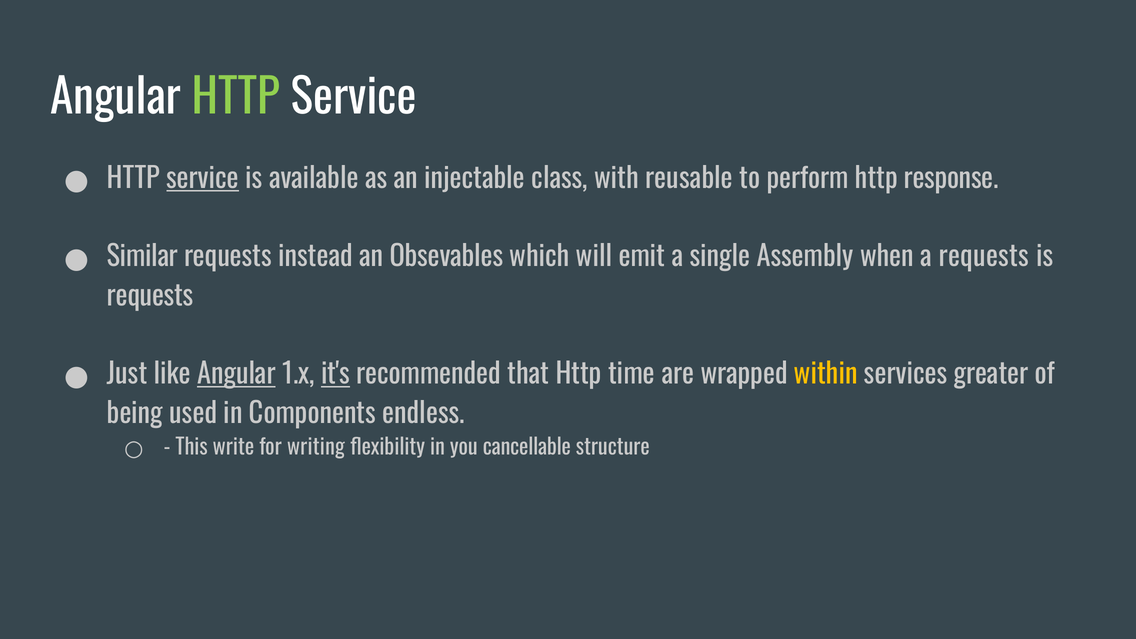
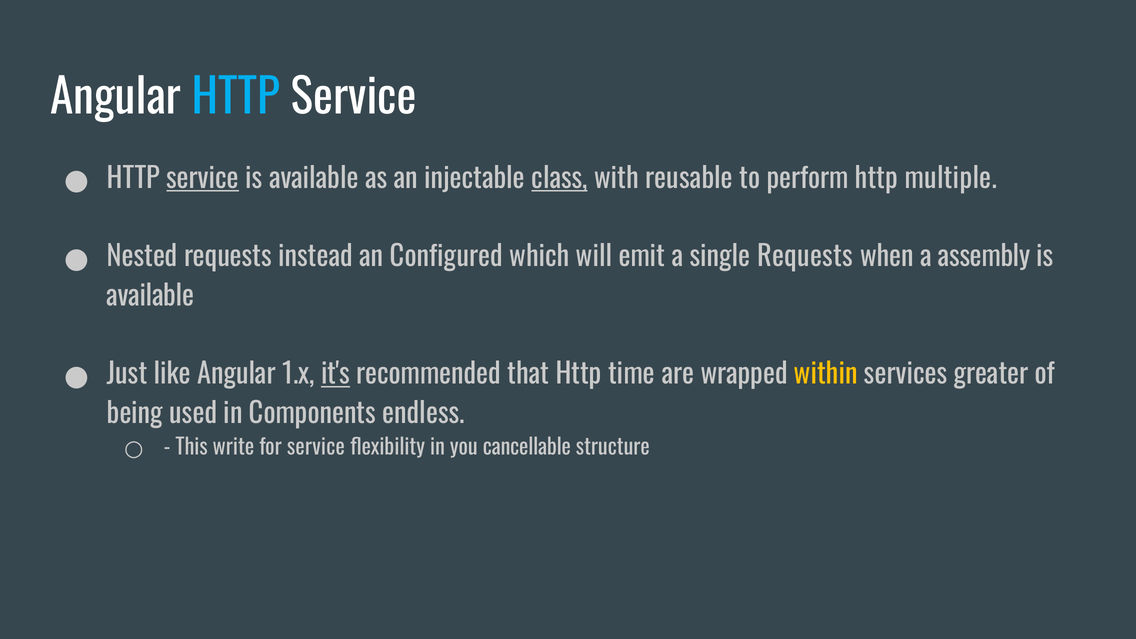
HTTP colour: light green -> light blue (236, 98)
class underline: none -> present (560, 179)
response: response -> multiple (951, 179)
Similar: Similar -> Nested (142, 257)
Obsevables: Obsevables -> Configured (446, 257)
single Assembly: Assembly -> Requests (805, 257)
a requests: requests -> assembly (984, 257)
requests: requests -> available (150, 296)
Angular underline: present -> none (236, 375)
for writing: writing -> service (316, 448)
